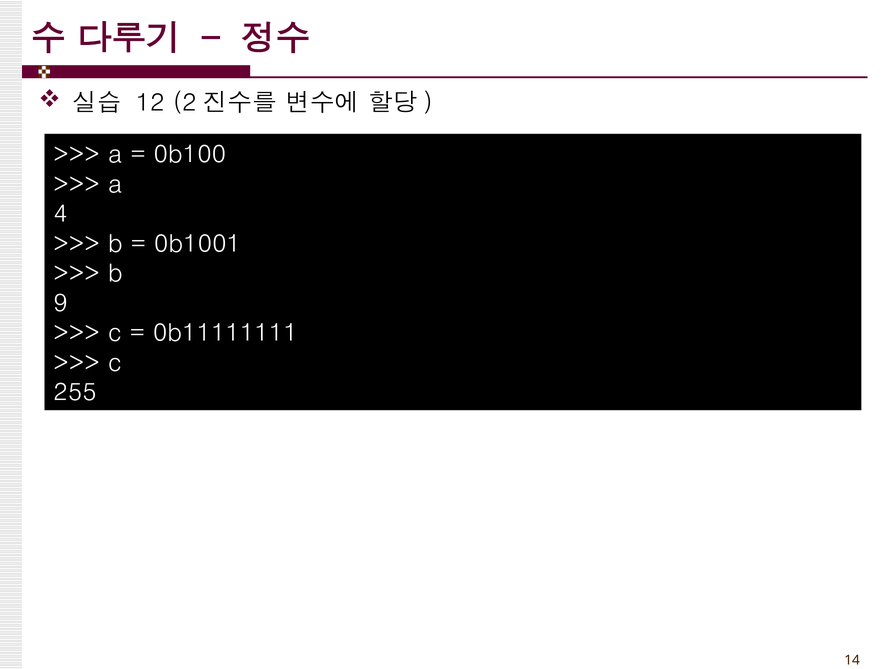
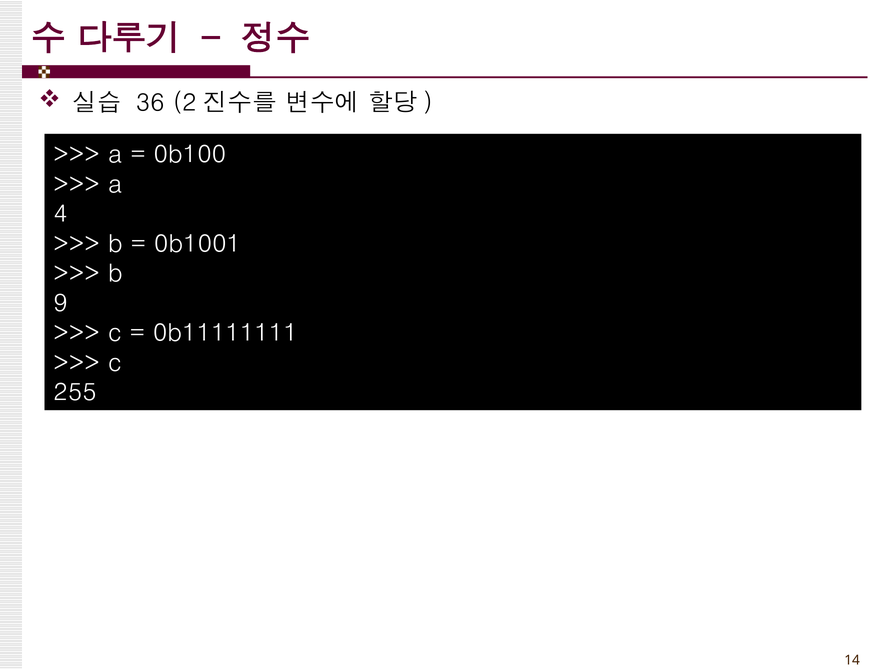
12: 12 -> 36 (150, 103)
